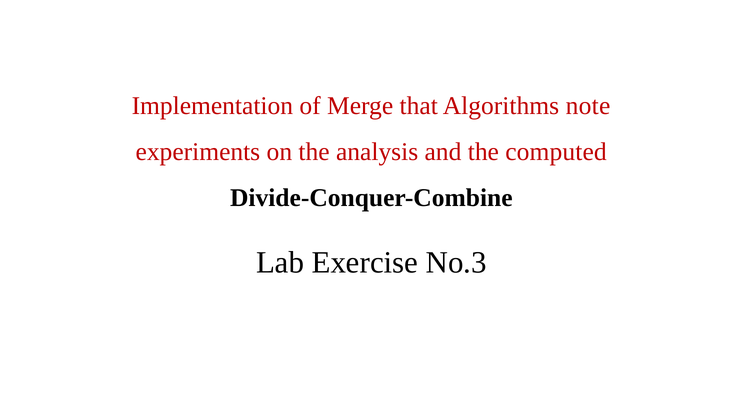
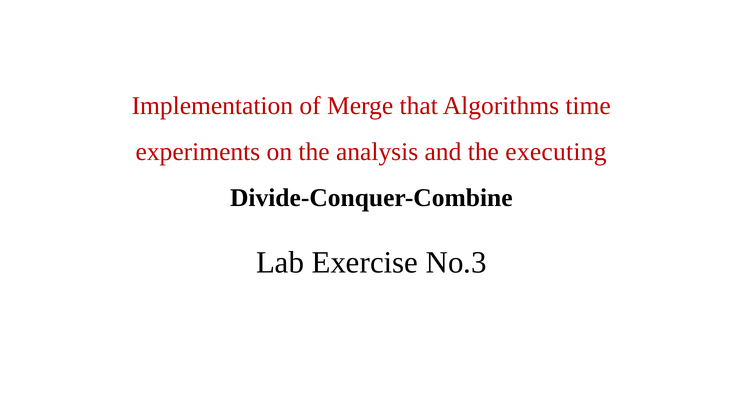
note: note -> time (588, 106)
computed: computed -> executing (556, 152)
